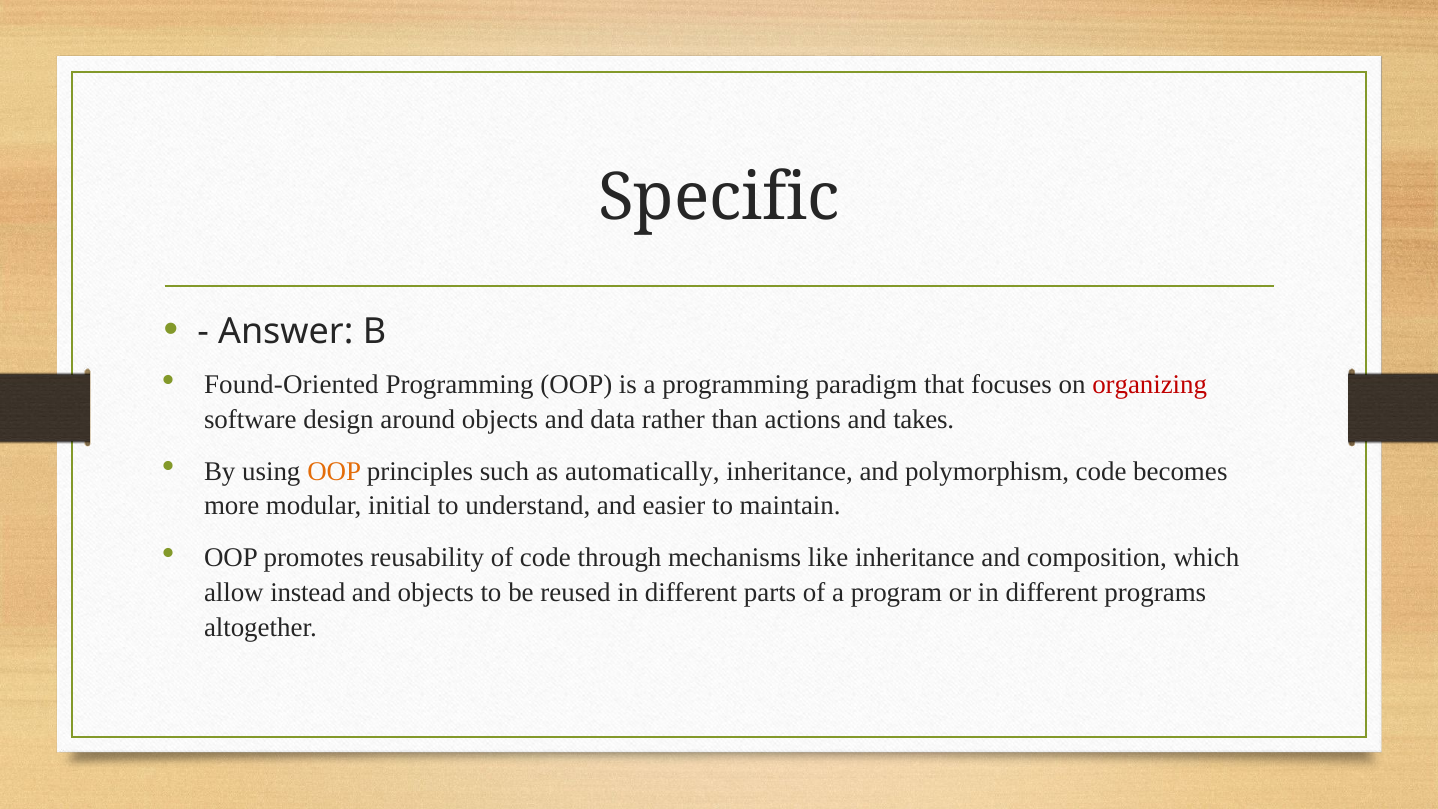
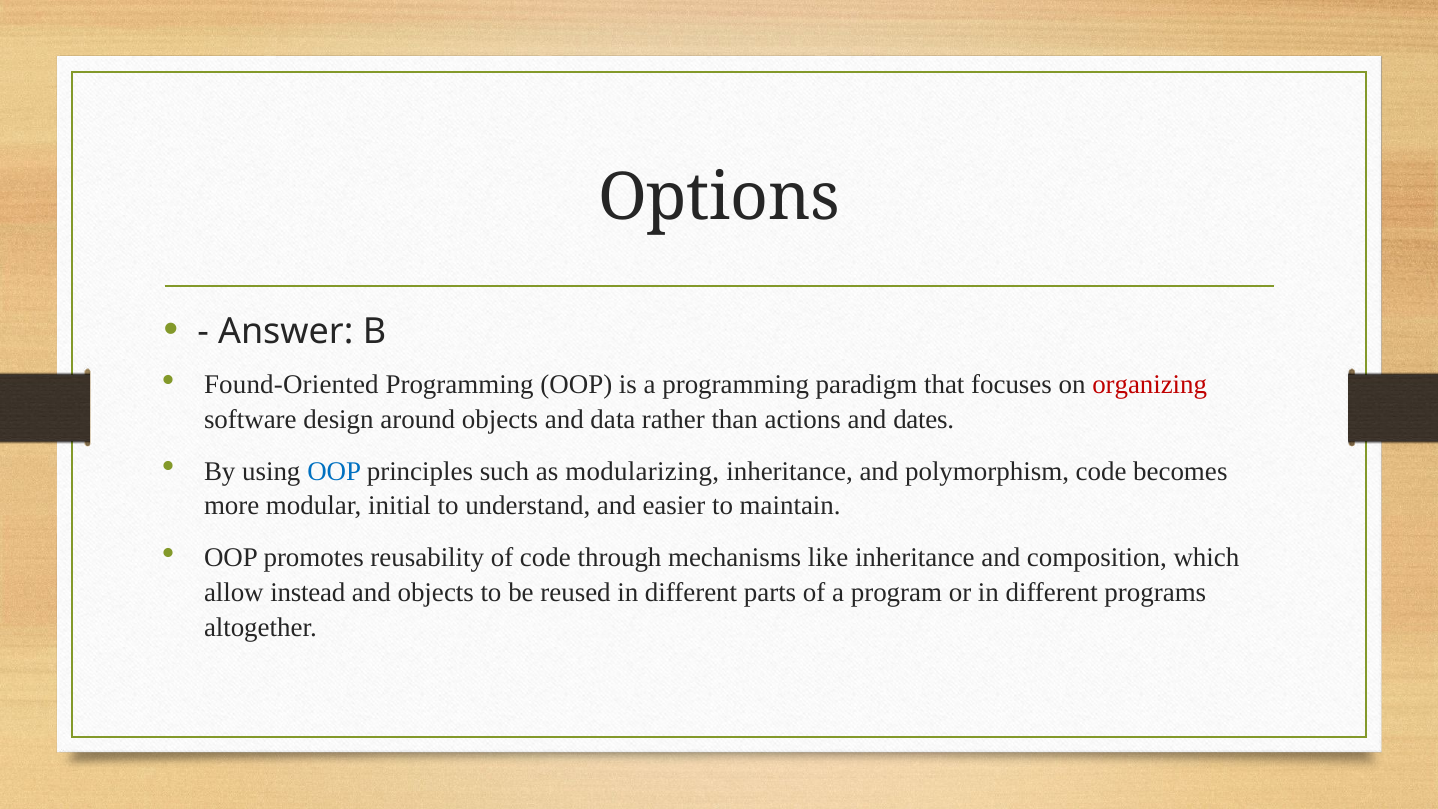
Specific: Specific -> Options (719, 197)
takes: takes -> dates (924, 419)
OOP colour: orange -> blue (334, 471)
automatically: automatically -> modularizing (642, 471)
